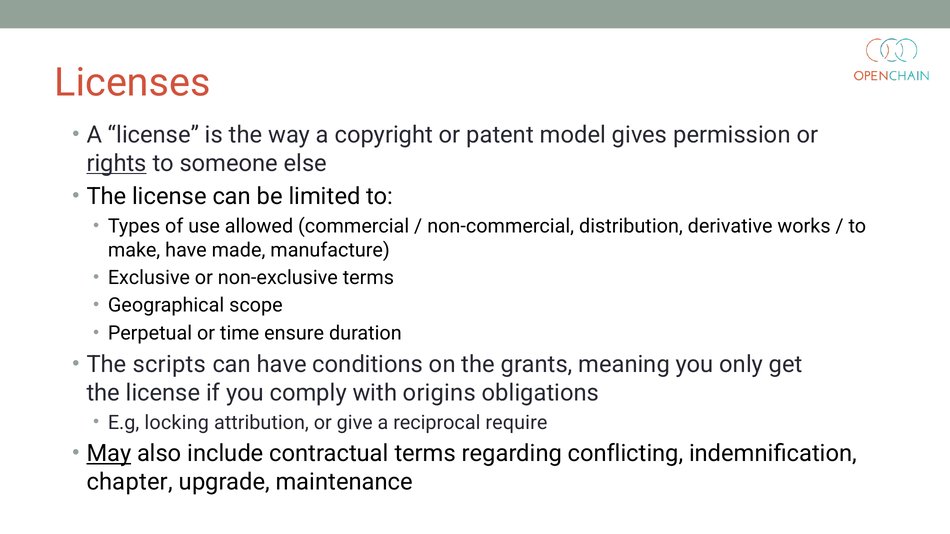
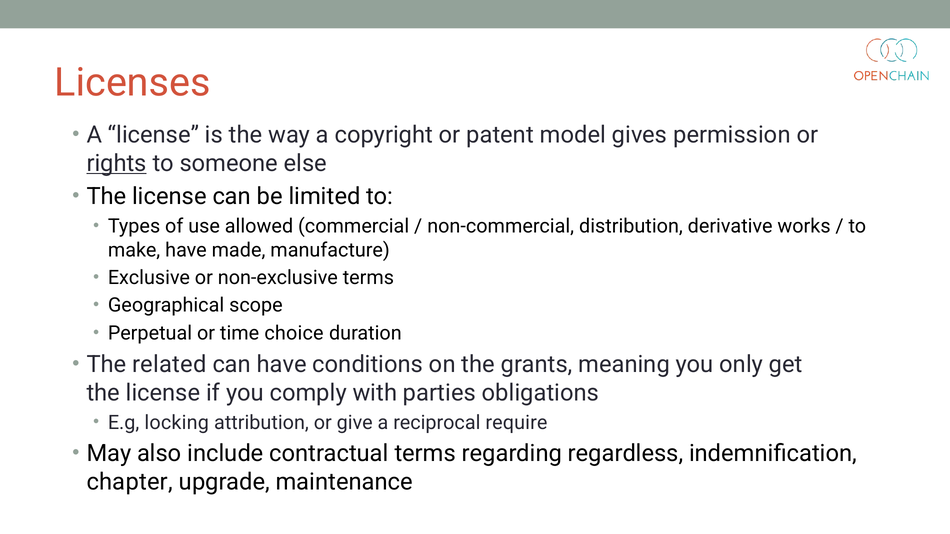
ensure: ensure -> choice (294, 333)
scripts: scripts -> related (169, 364)
origins: origins -> parties (439, 393)
May underline: present -> none (109, 454)
conflicting: conflicting -> regardless (626, 454)
